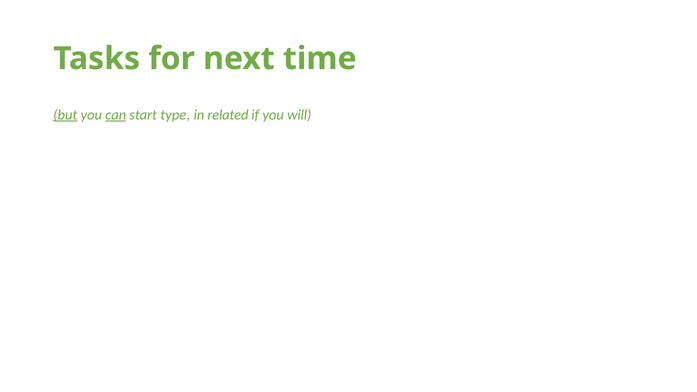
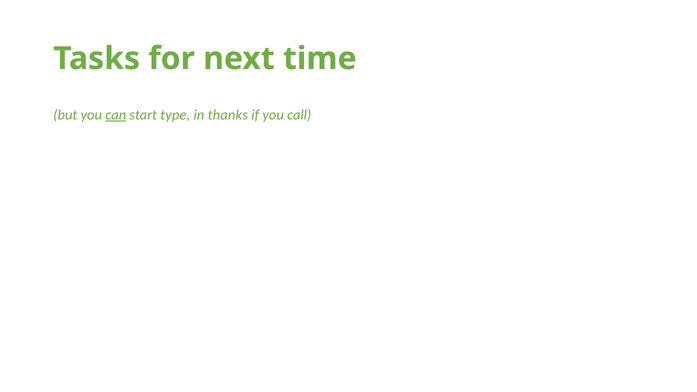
but underline: present -> none (65, 115)
related: related -> thanks (228, 115)
will: will -> call (299, 115)
